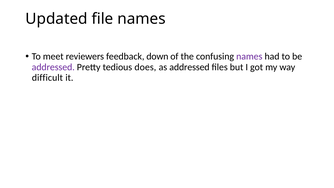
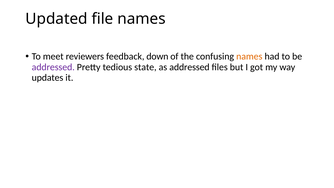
names colour: purple -> orange (249, 56)
does: does -> state (145, 67)
difficult: difficult -> updates (47, 78)
